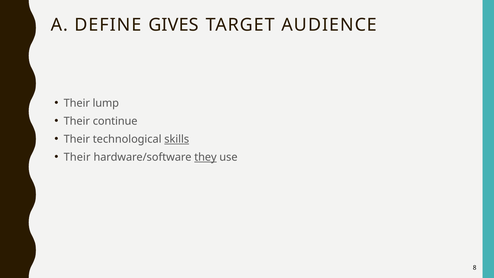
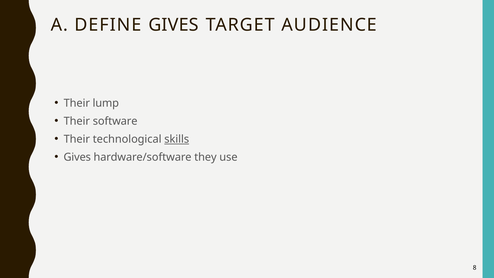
continue: continue -> software (115, 121)
Their: Their -> Gives (77, 157)
they underline: present -> none (205, 157)
